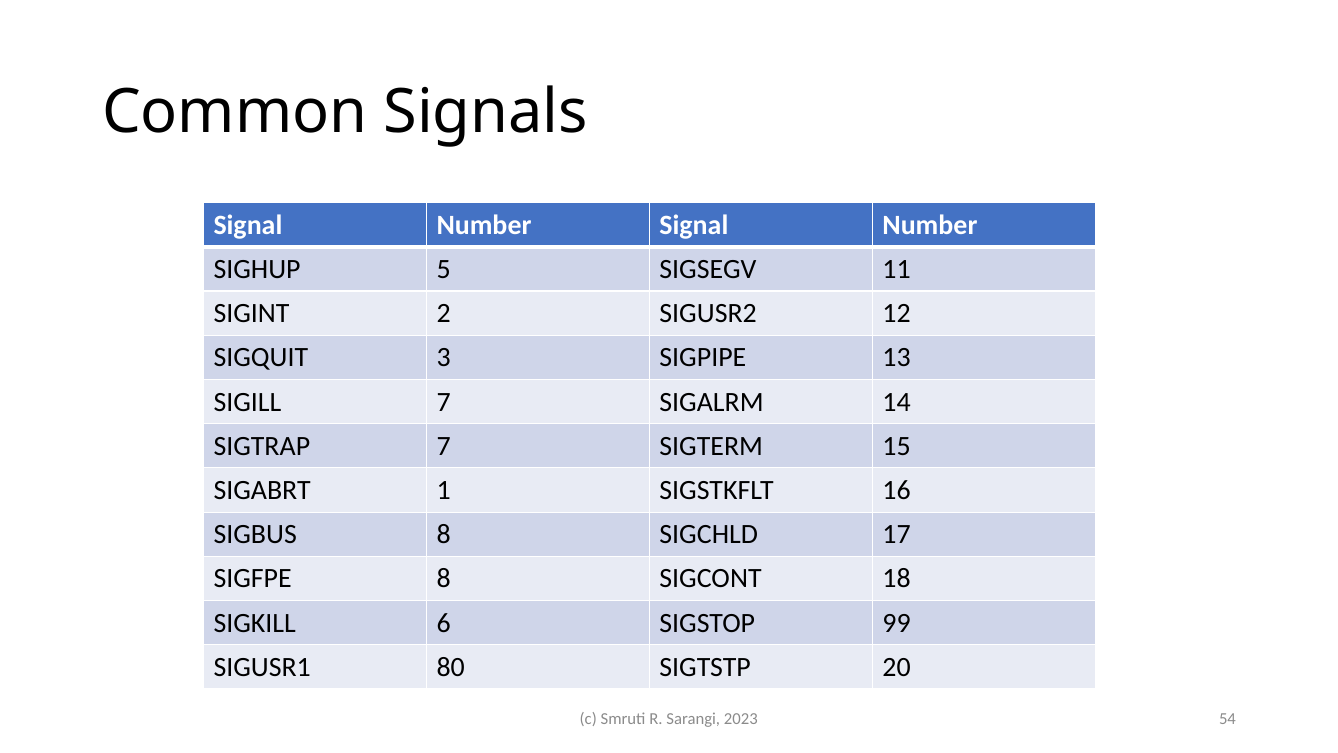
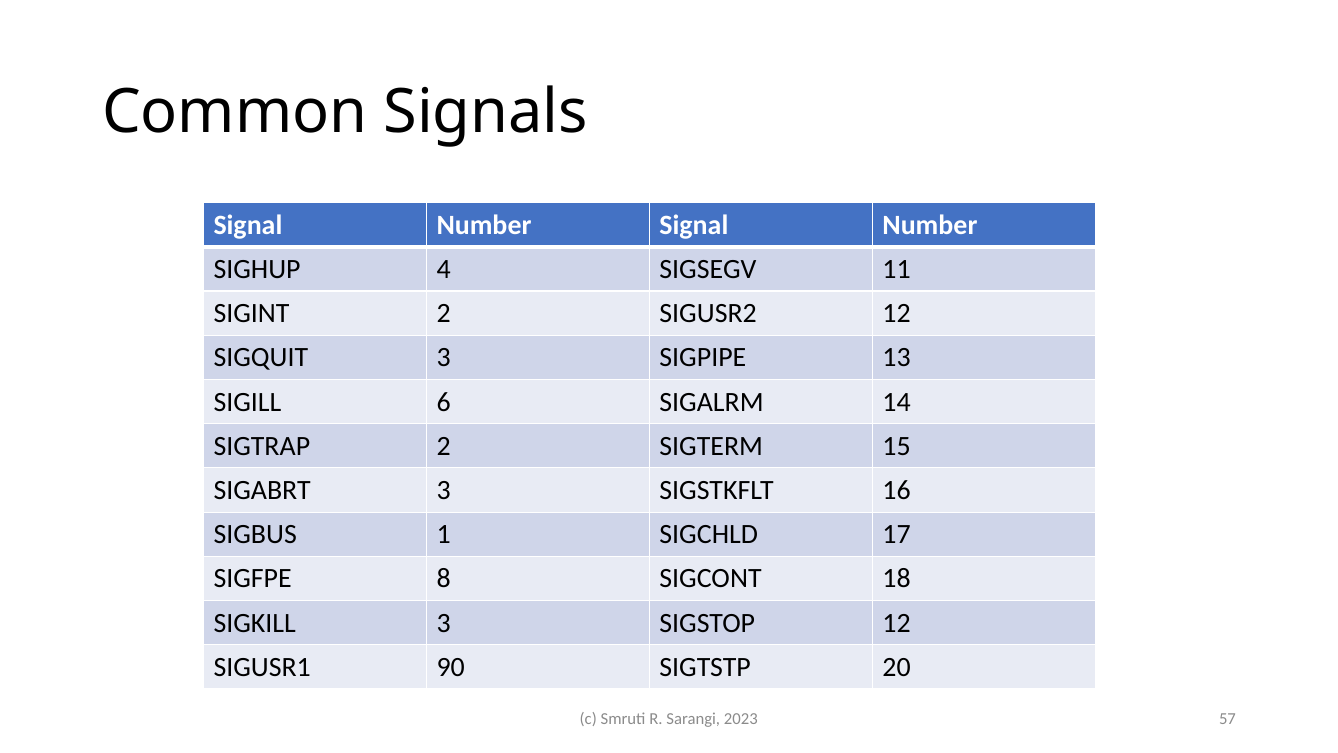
5: 5 -> 4 (444, 269)
SIGILL 7: 7 -> 6 (444, 402)
SIGTRAP 7: 7 -> 2 (444, 446)
SIGABRT 1: 1 -> 3 (444, 490)
SIGBUS 8: 8 -> 1 (444, 534)
SIGKILL 6: 6 -> 3 (444, 623)
SIGSTOP 99: 99 -> 12 (897, 623)
80: 80 -> 90 (451, 667)
54: 54 -> 57 (1227, 719)
